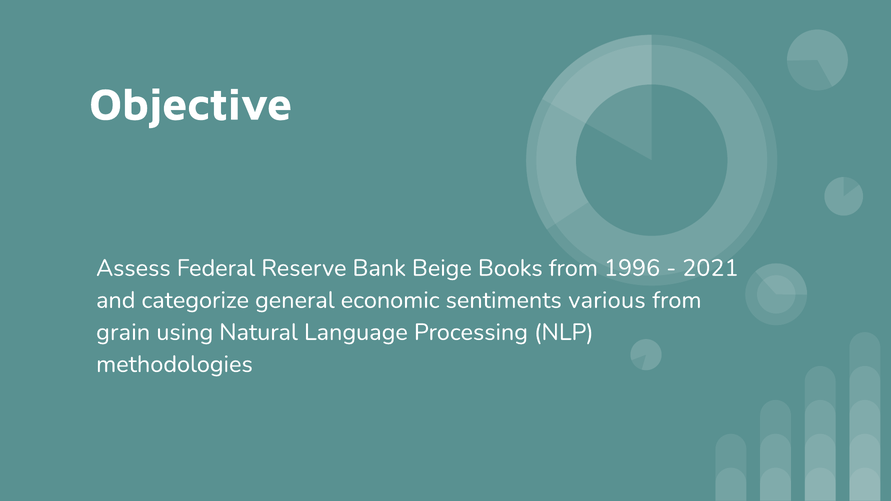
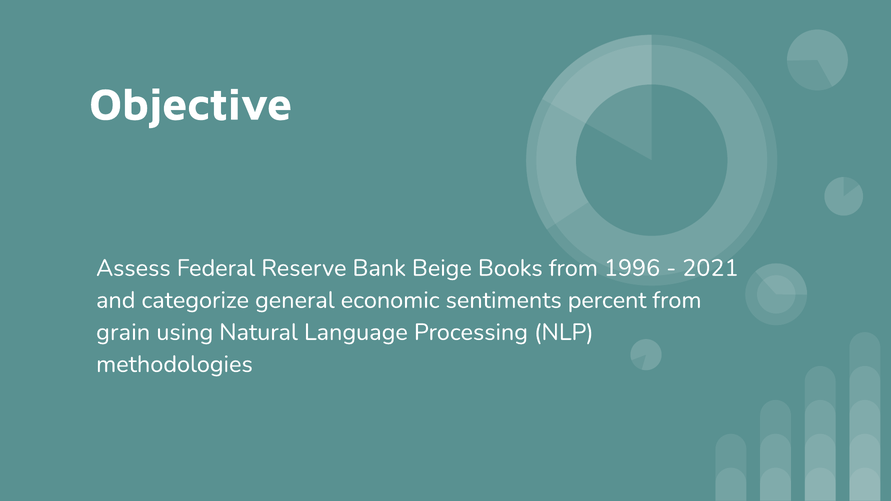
various: various -> percent (607, 300)
